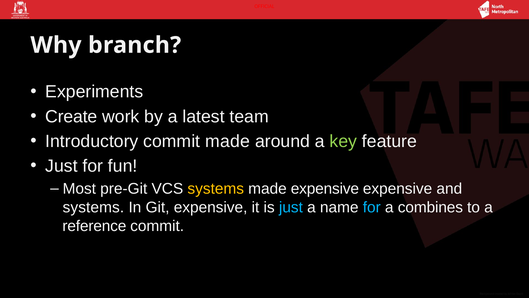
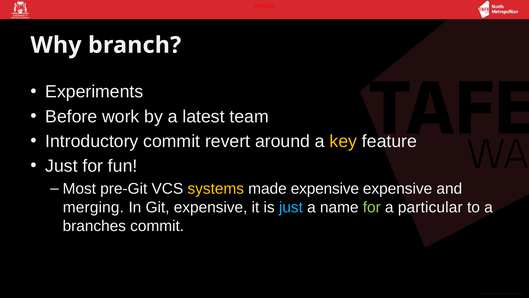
Create: Create -> Before (71, 116)
commit made: made -> revert (228, 141)
key colour: light green -> yellow (343, 141)
systems: systems -> merging (93, 207)
for colour: light blue -> light green (372, 207)
combines: combines -> particular (430, 207)
reference: reference -> branches (94, 226)
